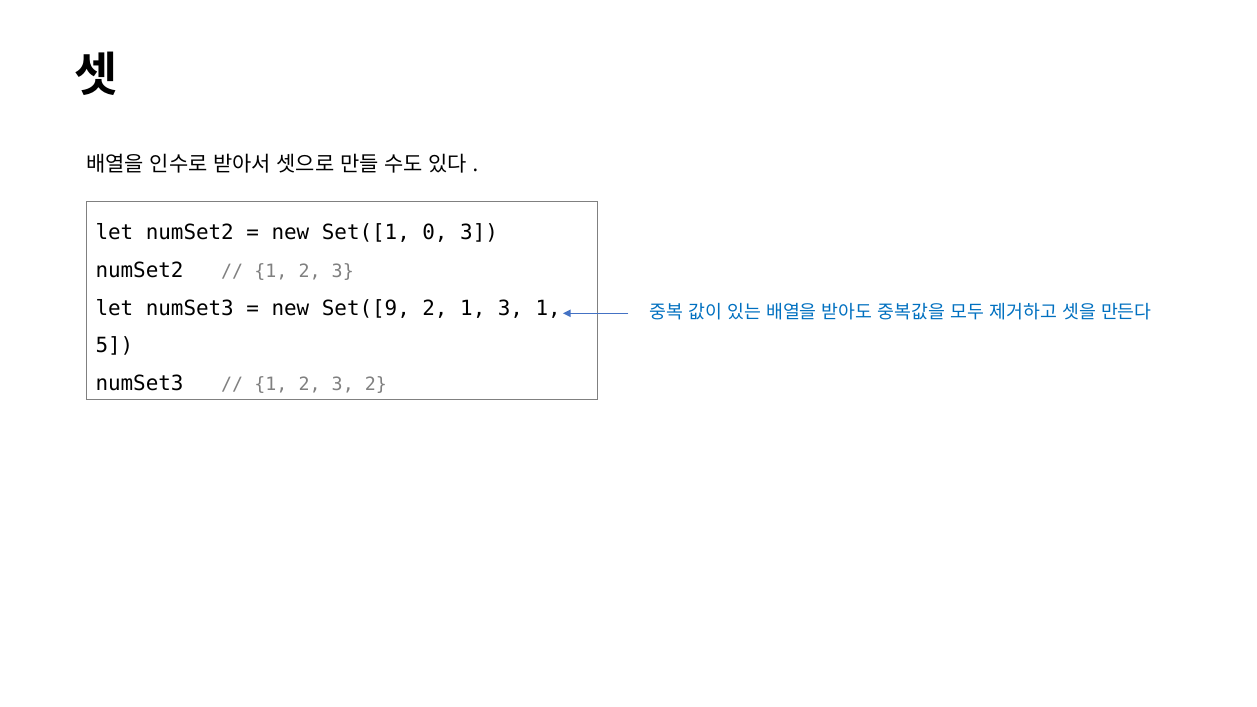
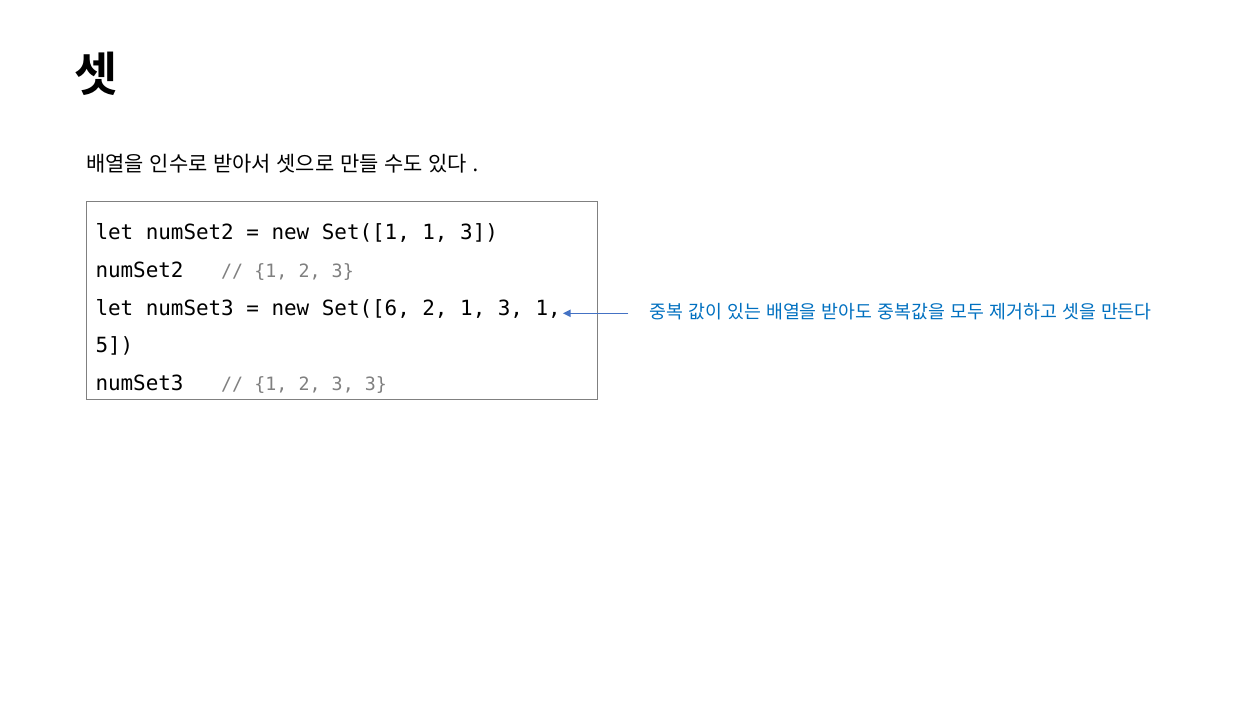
Set([1 0: 0 -> 1 (435, 233)
Set([9: Set([9 -> Set([6 (366, 308)
3 2: 2 -> 3 (376, 385)
